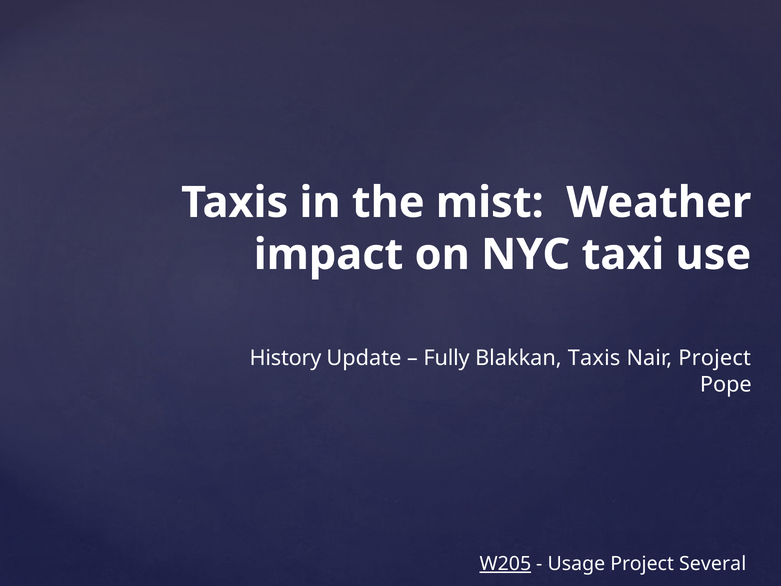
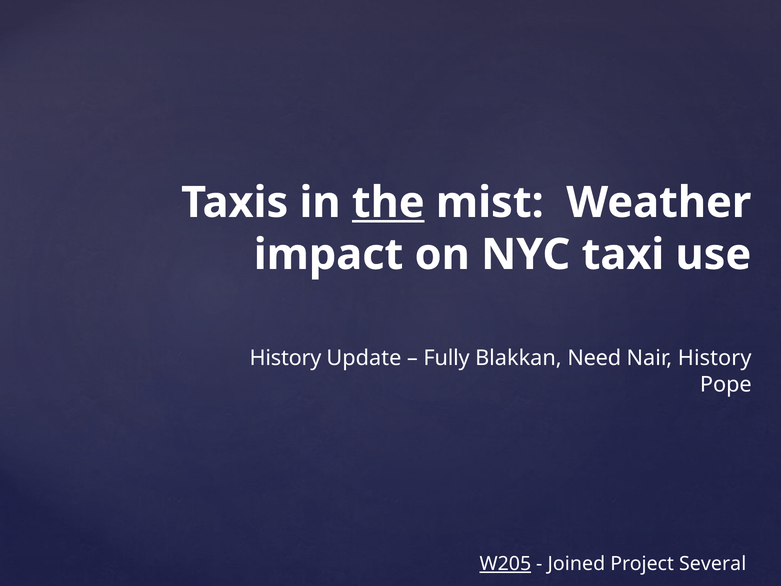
the underline: none -> present (388, 202)
Blakkan Taxis: Taxis -> Need (594, 358)
Nair Project: Project -> History (715, 358)
Usage: Usage -> Joined (576, 564)
